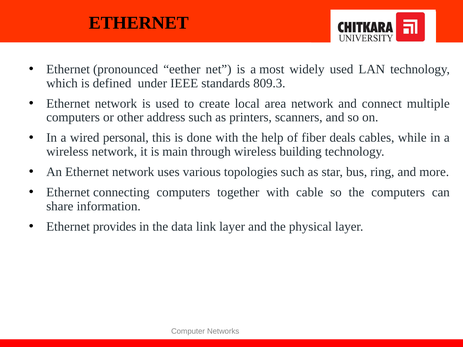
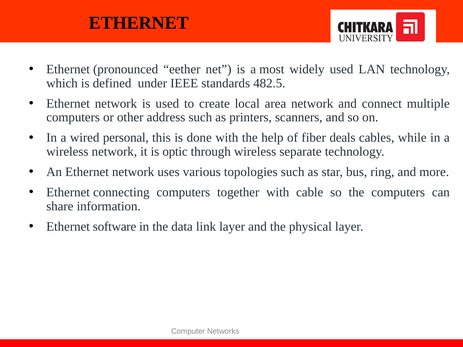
809.3: 809.3 -> 482.5 (269, 83)
main: main -> optic (175, 152)
building: building -> separate (301, 152)
provides: provides -> software (115, 227)
